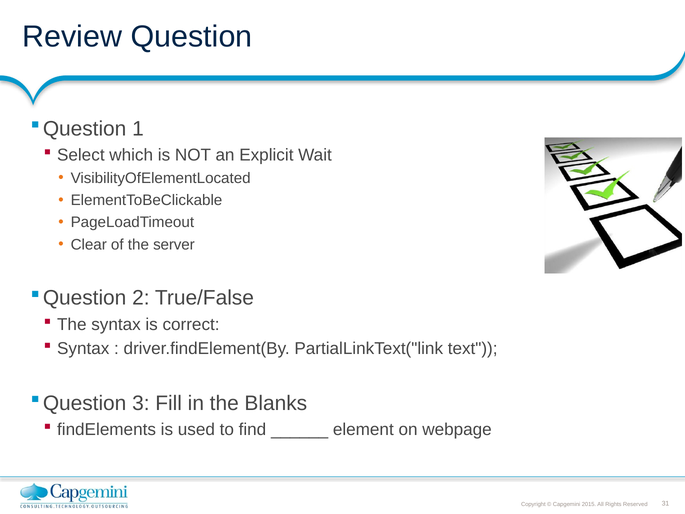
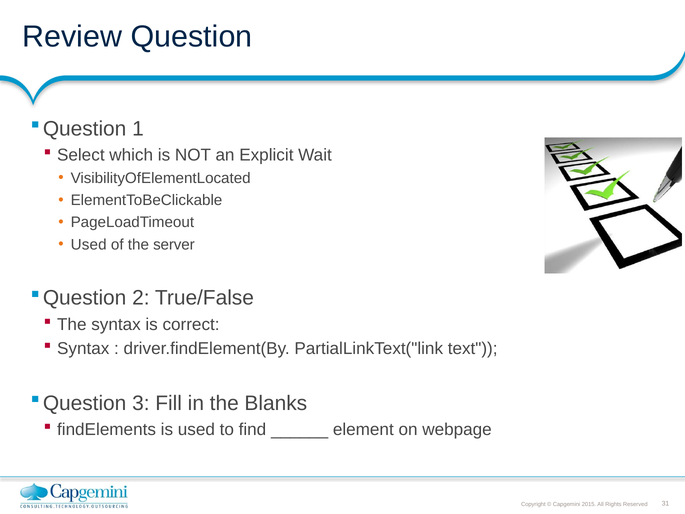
Clear: Clear -> Used (89, 244)
